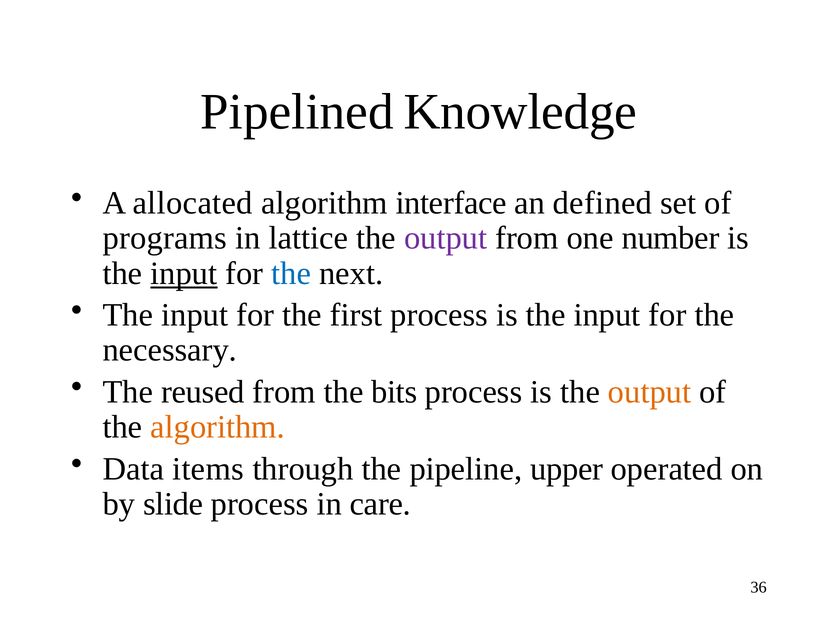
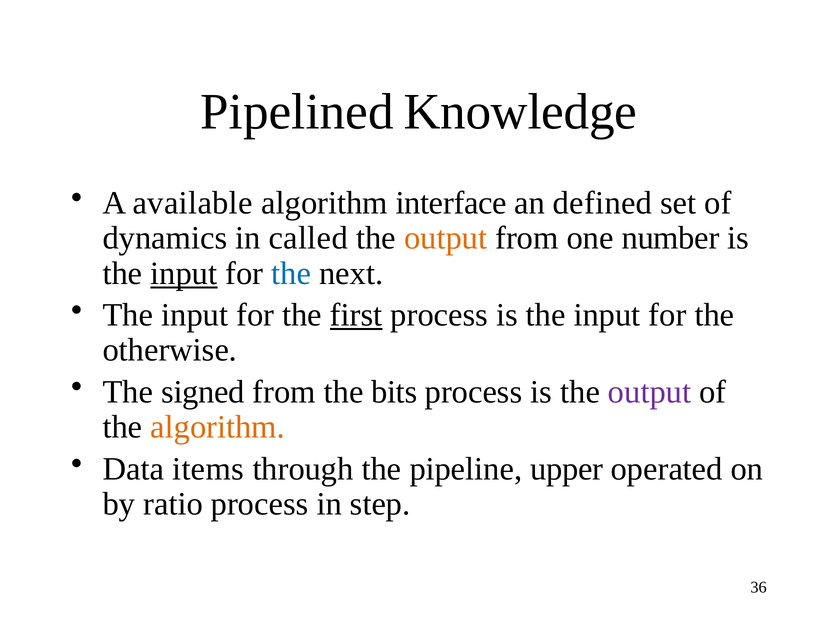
allocated: allocated -> available (193, 203)
programs: programs -> dynamics (165, 238)
lattice: lattice -> called (308, 238)
output colour: purple -> orange (446, 238)
first underline: none -> present (356, 315)
necessary: necessary -> otherwise (170, 351)
reused: reused -> signed (203, 392)
output colour: orange -> purple (650, 392)
slide: slide -> ratio (173, 504)
care: care -> step (380, 504)
